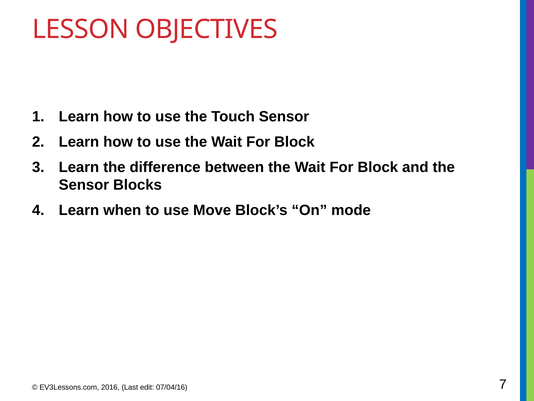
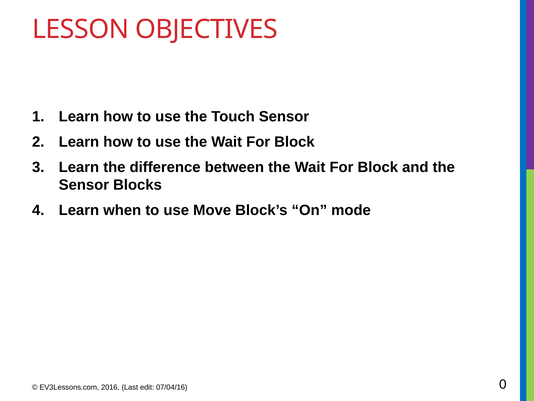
7: 7 -> 0 (503, 384)
